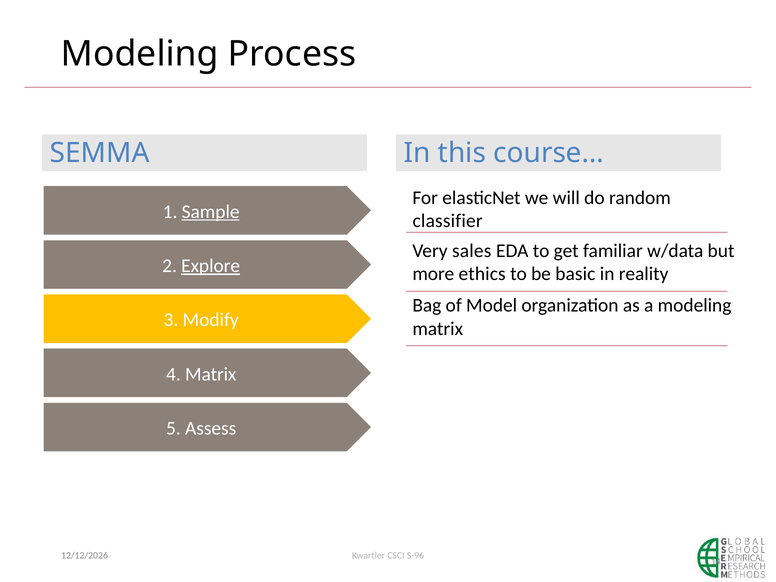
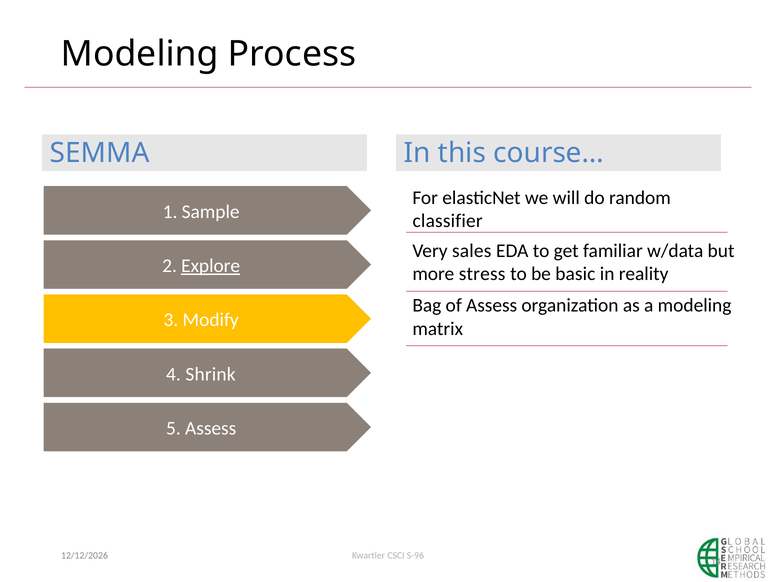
Sample underline: present -> none (211, 212)
ethics: ethics -> stress (482, 274)
of Model: Model -> Assess (492, 306)
4 Matrix: Matrix -> Shrink (211, 374)
